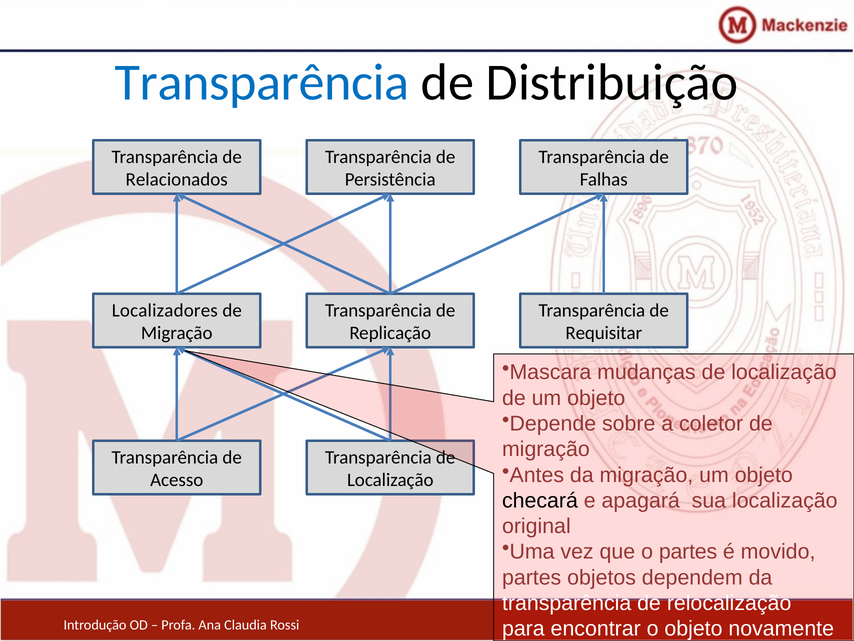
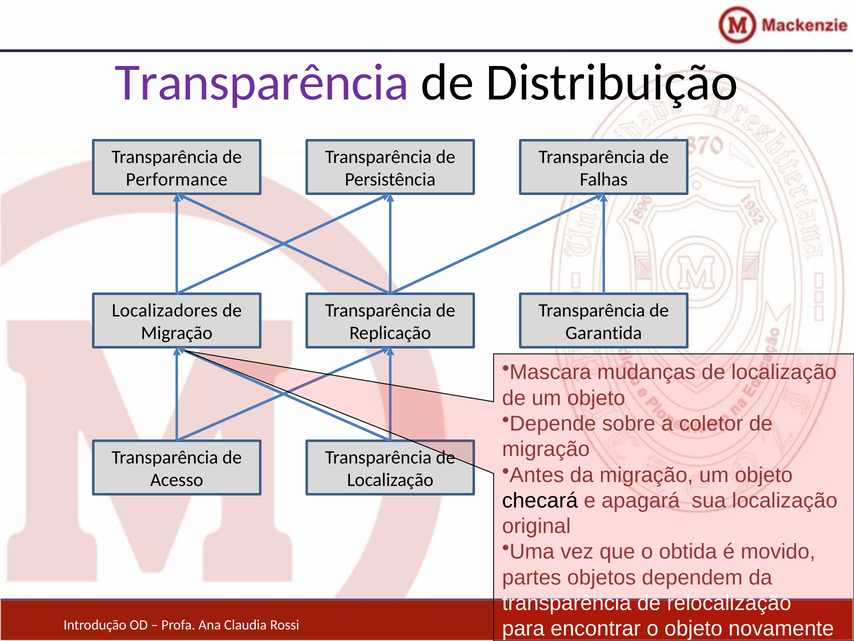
Transparência colour: blue -> purple (262, 83)
Relacionados: Relacionados -> Performance (177, 179)
Requisitar: Requisitar -> Garantida (604, 333)
o partes: partes -> obtida (688, 551)
